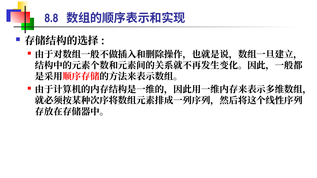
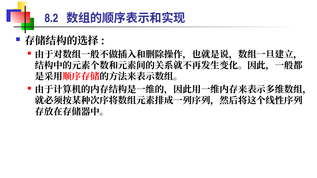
8.8: 8.8 -> 8.2 (51, 18)
